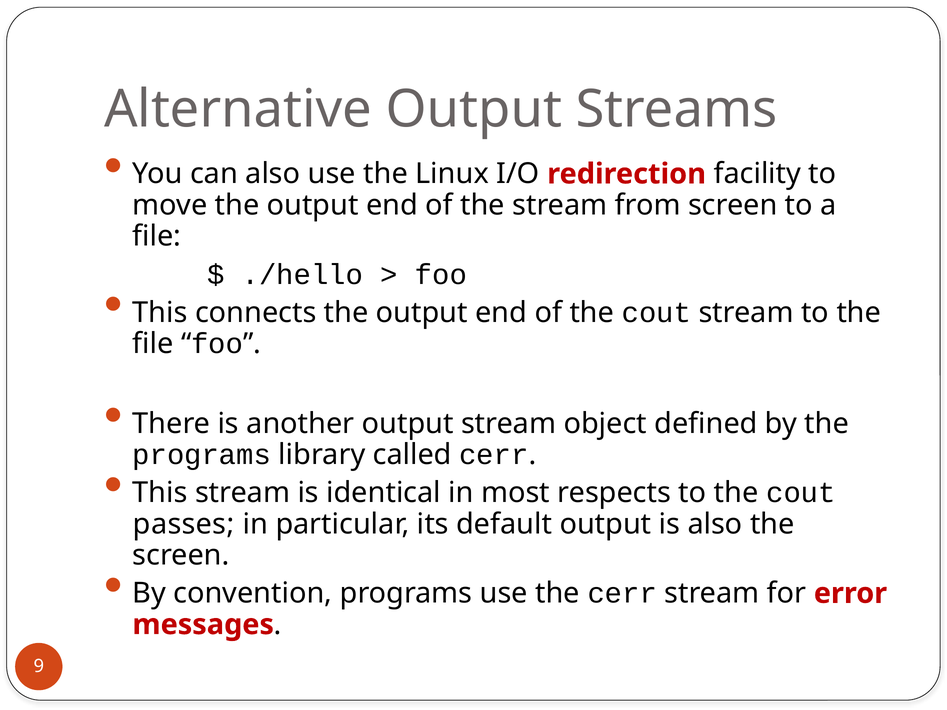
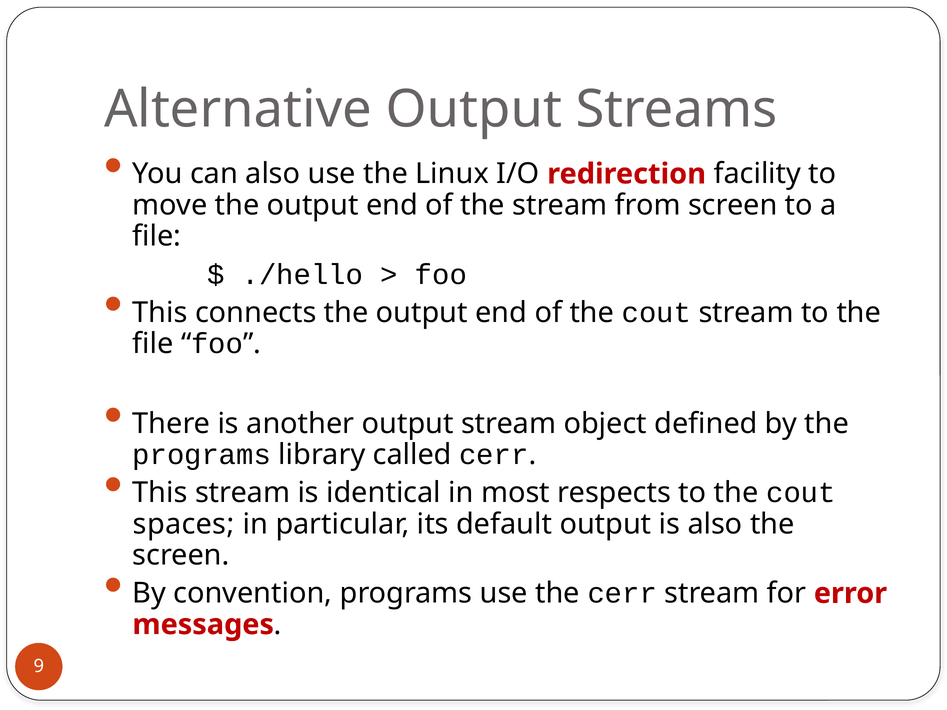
passes: passes -> spaces (184, 524)
